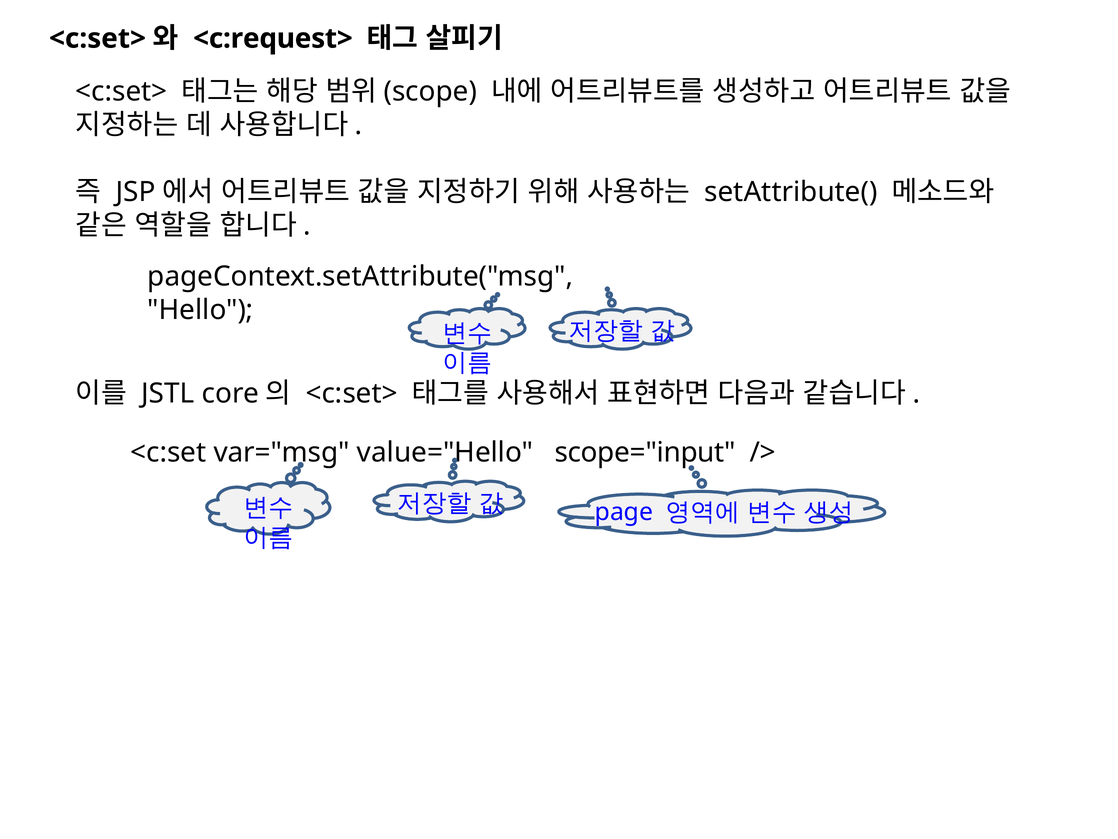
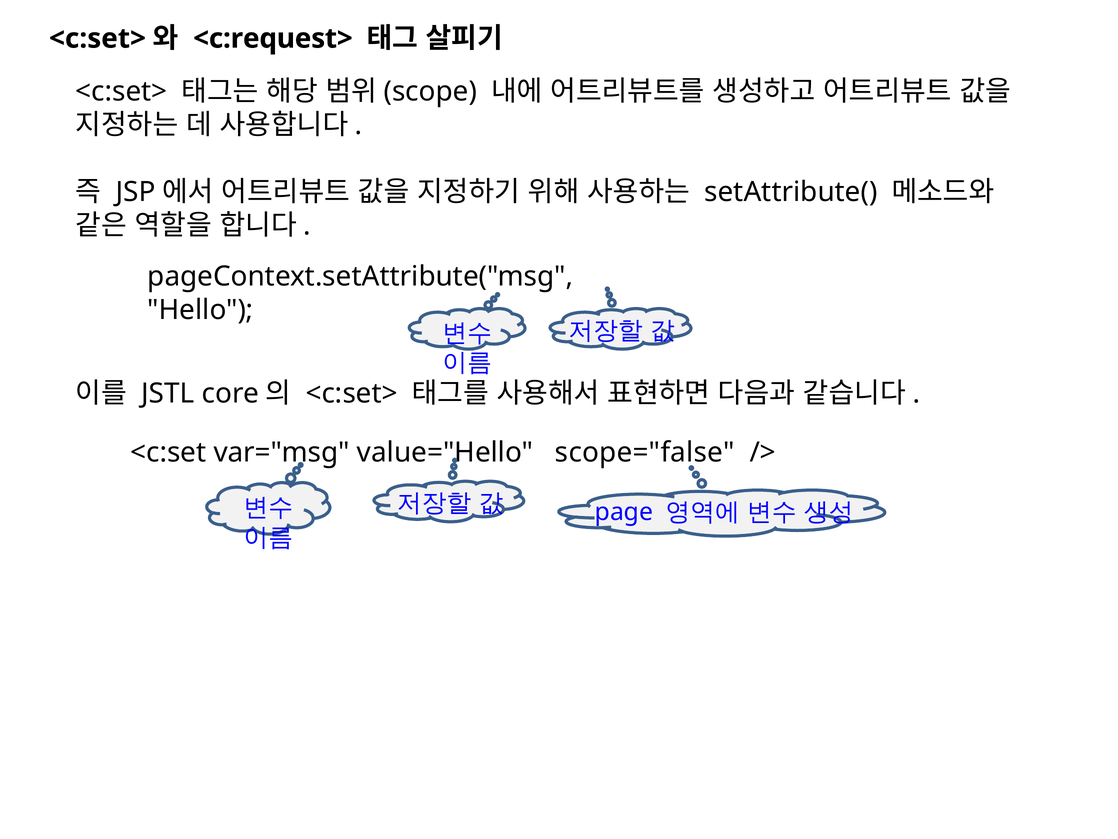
scope="input: scope="input -> scope="false (645, 452)
